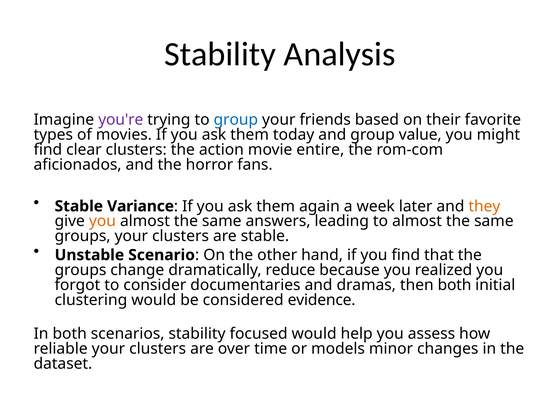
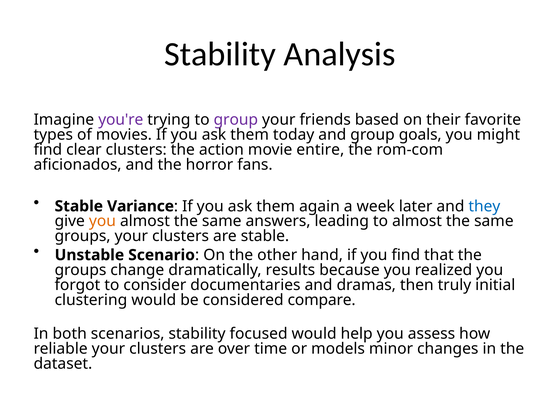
group colour: blue -> purple (236, 120)
value: value -> goals (420, 135)
they colour: orange -> blue (484, 206)
reduce: reduce -> results (290, 270)
then both: both -> truly (454, 285)
evidence: evidence -> compare (322, 300)
